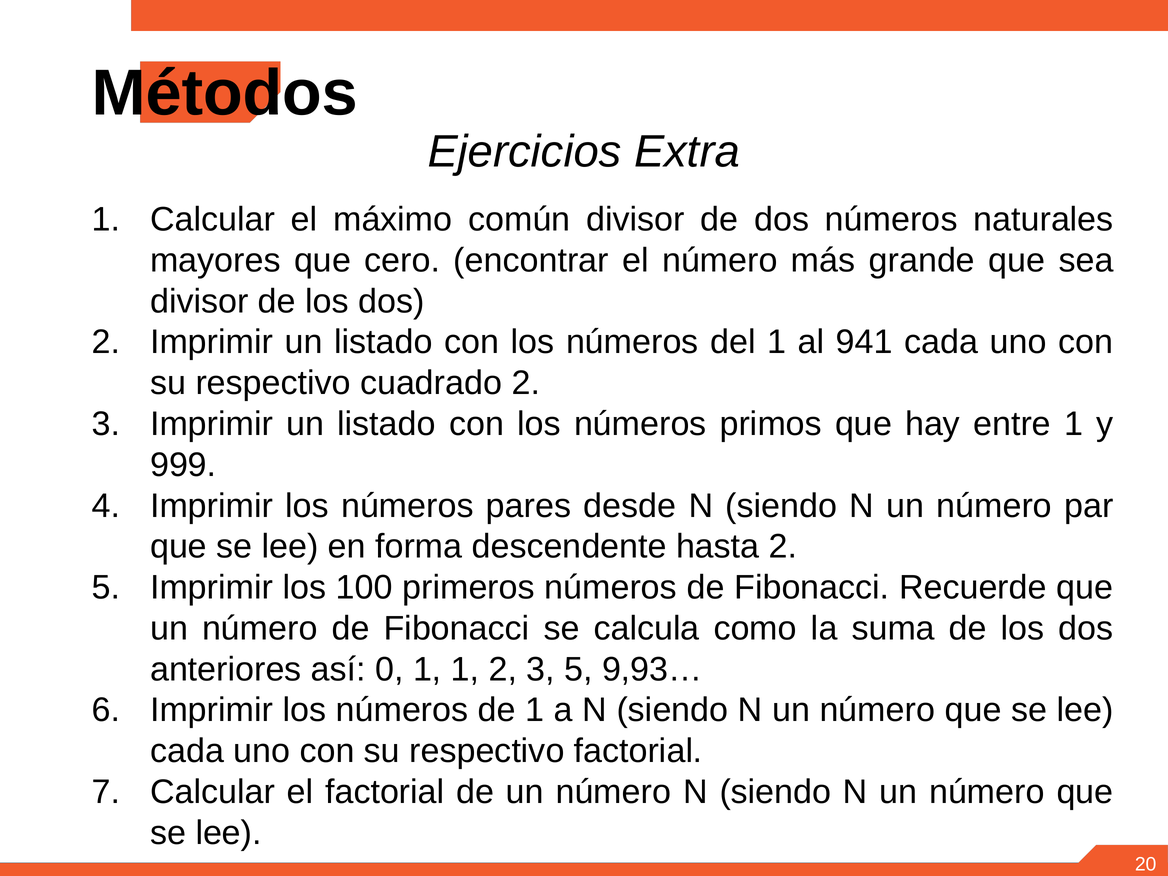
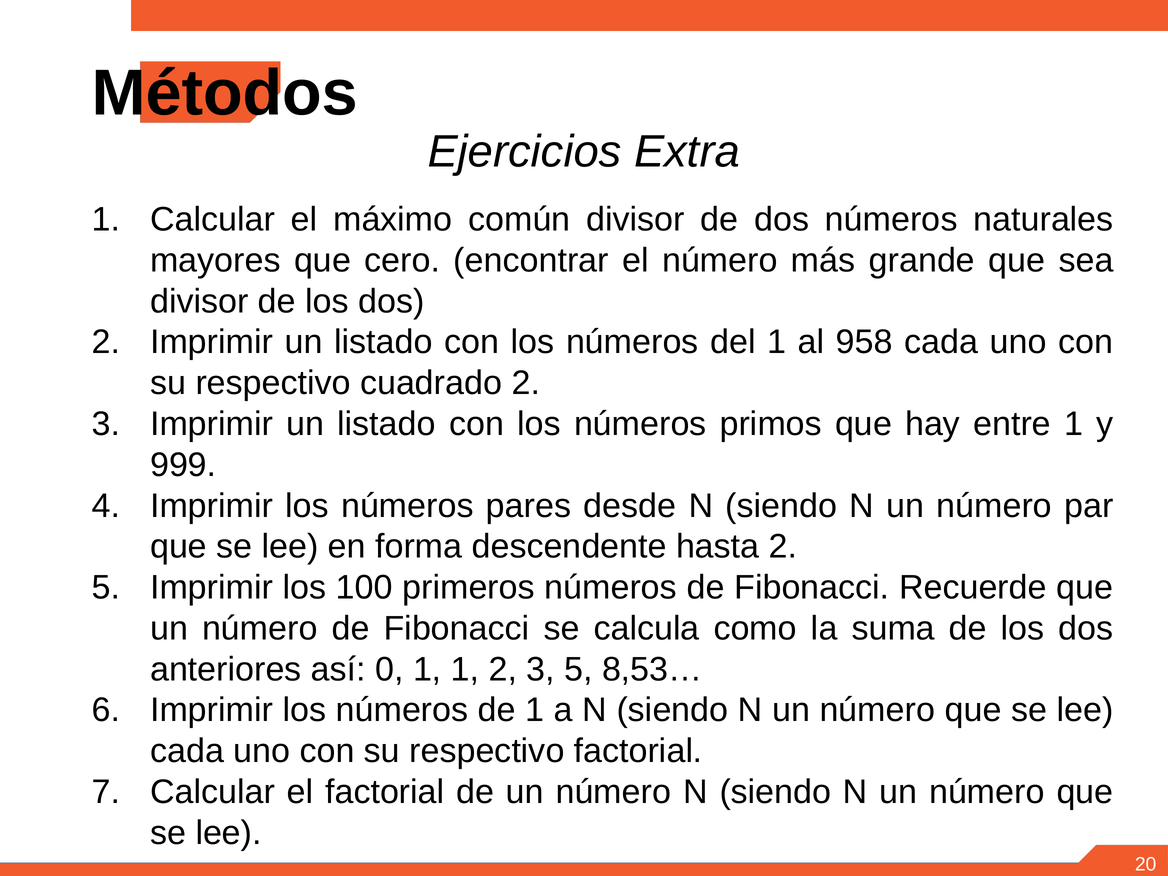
941: 941 -> 958 (864, 342)
9,93…: 9,93… -> 8,53… (652, 669)
